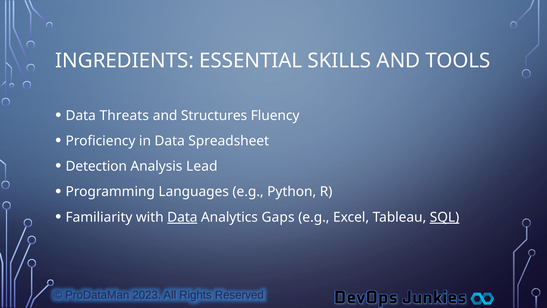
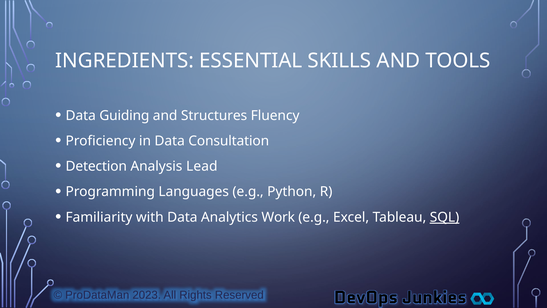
Threats: Threats -> Guiding (124, 115)
Spreadsheet: Spreadsheet -> Consultation (229, 141)
Data underline: present -> none (182, 217)
Gaps: Gaps -> Work (278, 217)
